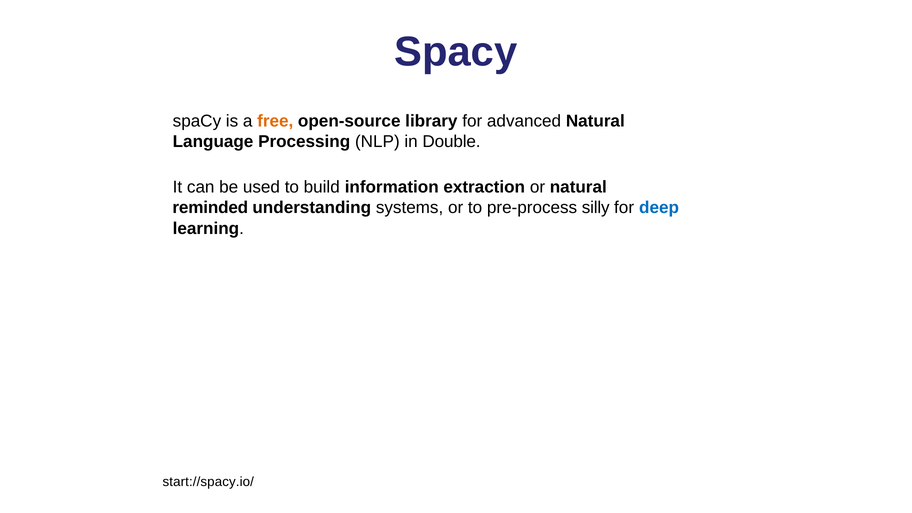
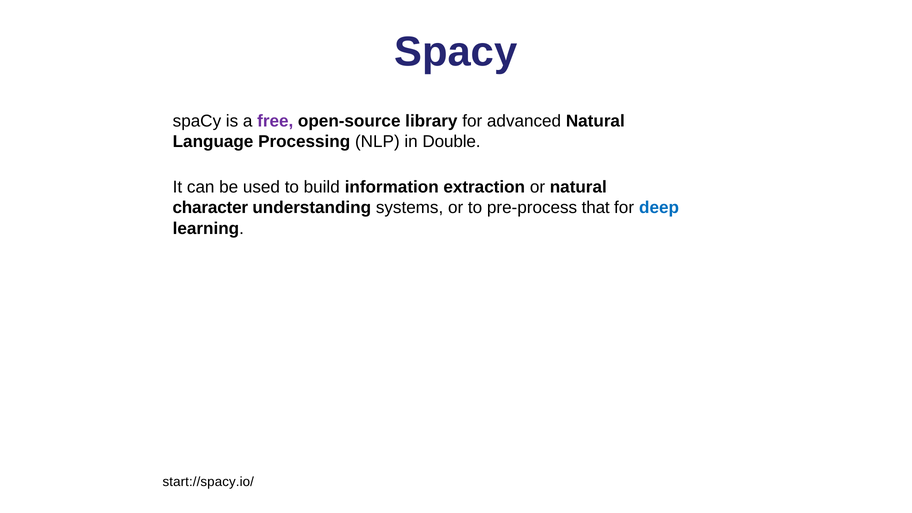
free colour: orange -> purple (275, 121)
reminded: reminded -> character (210, 208)
silly: silly -> that (596, 208)
